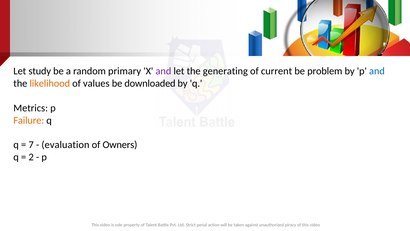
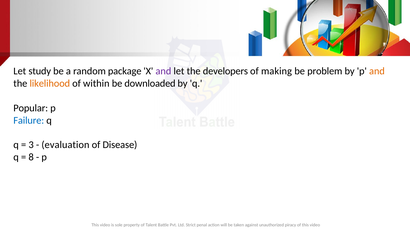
primary: primary -> package (125, 71)
generating: generating -> developers (225, 71)
current: current -> making (277, 71)
and colour: blue -> orange (377, 71)
values: values -> within (96, 83)
Metrics: Metrics -> Popular (31, 108)
Failure colour: orange -> blue (29, 120)
7: 7 -> 3 (31, 145)
Owners: Owners -> Disease (120, 145)
2: 2 -> 8 (31, 157)
